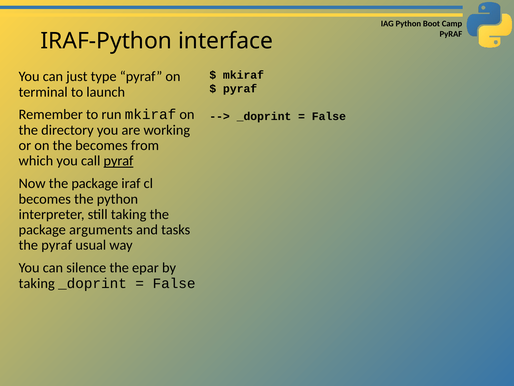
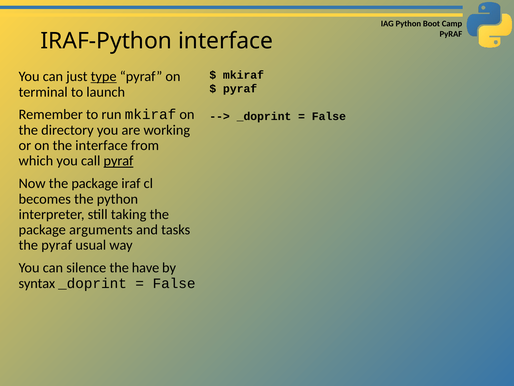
type underline: none -> present (104, 76)
the becomes: becomes -> interface (101, 145)
epar: epar -> have (146, 268)
taking: taking -> syntax (37, 283)
